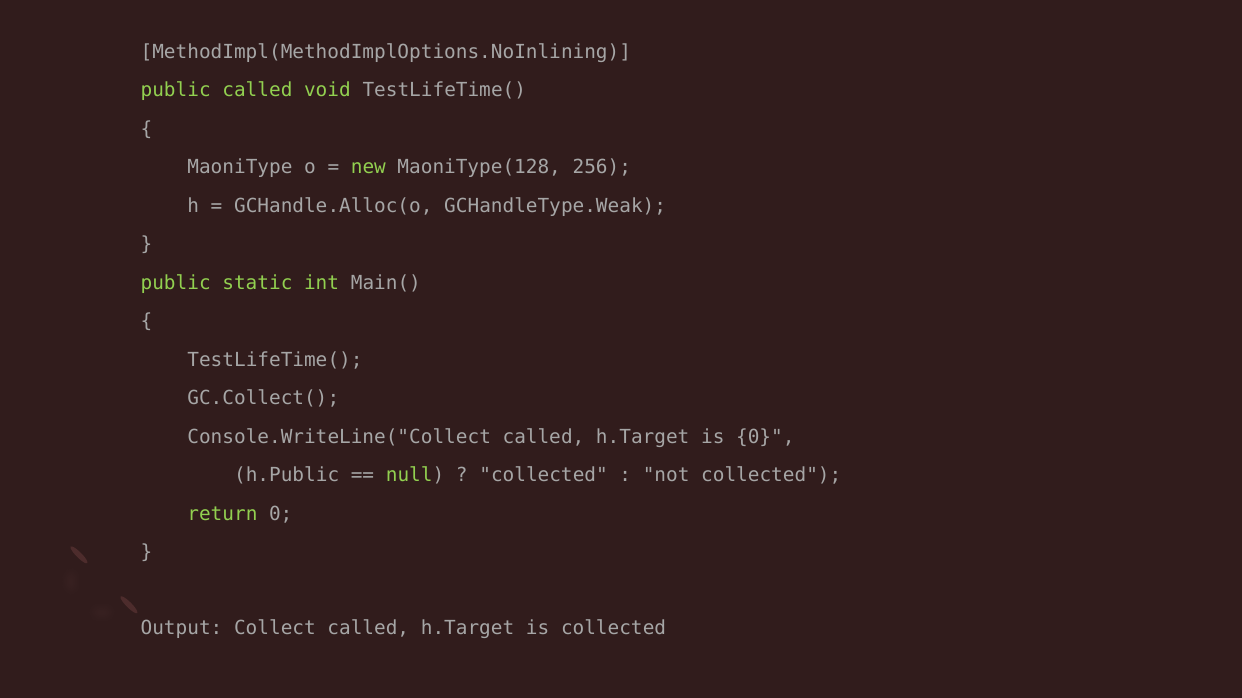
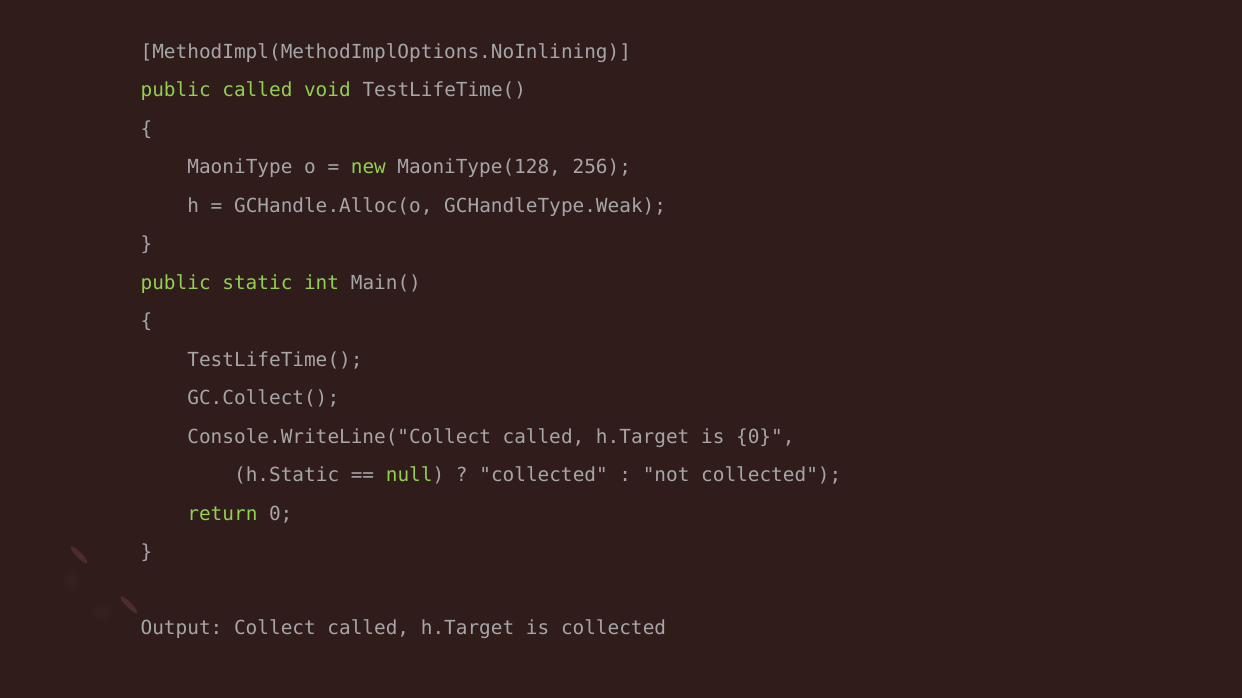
h.Public: h.Public -> h.Static (287, 476)
